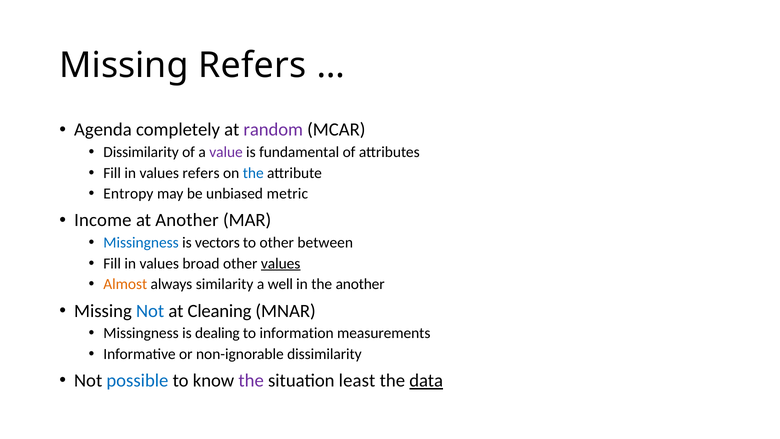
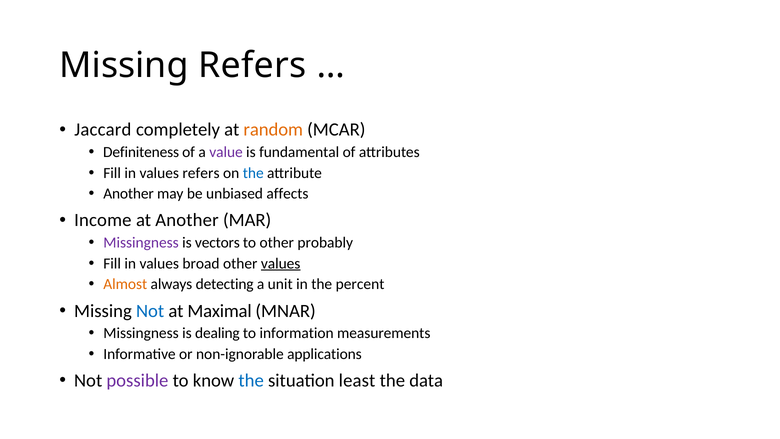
Agenda: Agenda -> Jaccard (103, 130)
random colour: purple -> orange (273, 130)
Dissimilarity: Dissimilarity -> Definiteness (141, 152)
Entropy: Entropy -> Another (129, 194)
metric: metric -> affects (287, 194)
Missingness colour: blue -> purple (141, 243)
between: between -> probably (325, 243)
similarity: similarity -> detecting (225, 284)
well: well -> unit (280, 284)
the another: another -> percent (360, 284)
Cleaning: Cleaning -> Maximal (220, 311)
non-ignorable dissimilarity: dissimilarity -> applications (324, 354)
possible colour: blue -> purple (137, 380)
the colour: purple -> blue (251, 380)
data underline: present -> none (426, 380)
